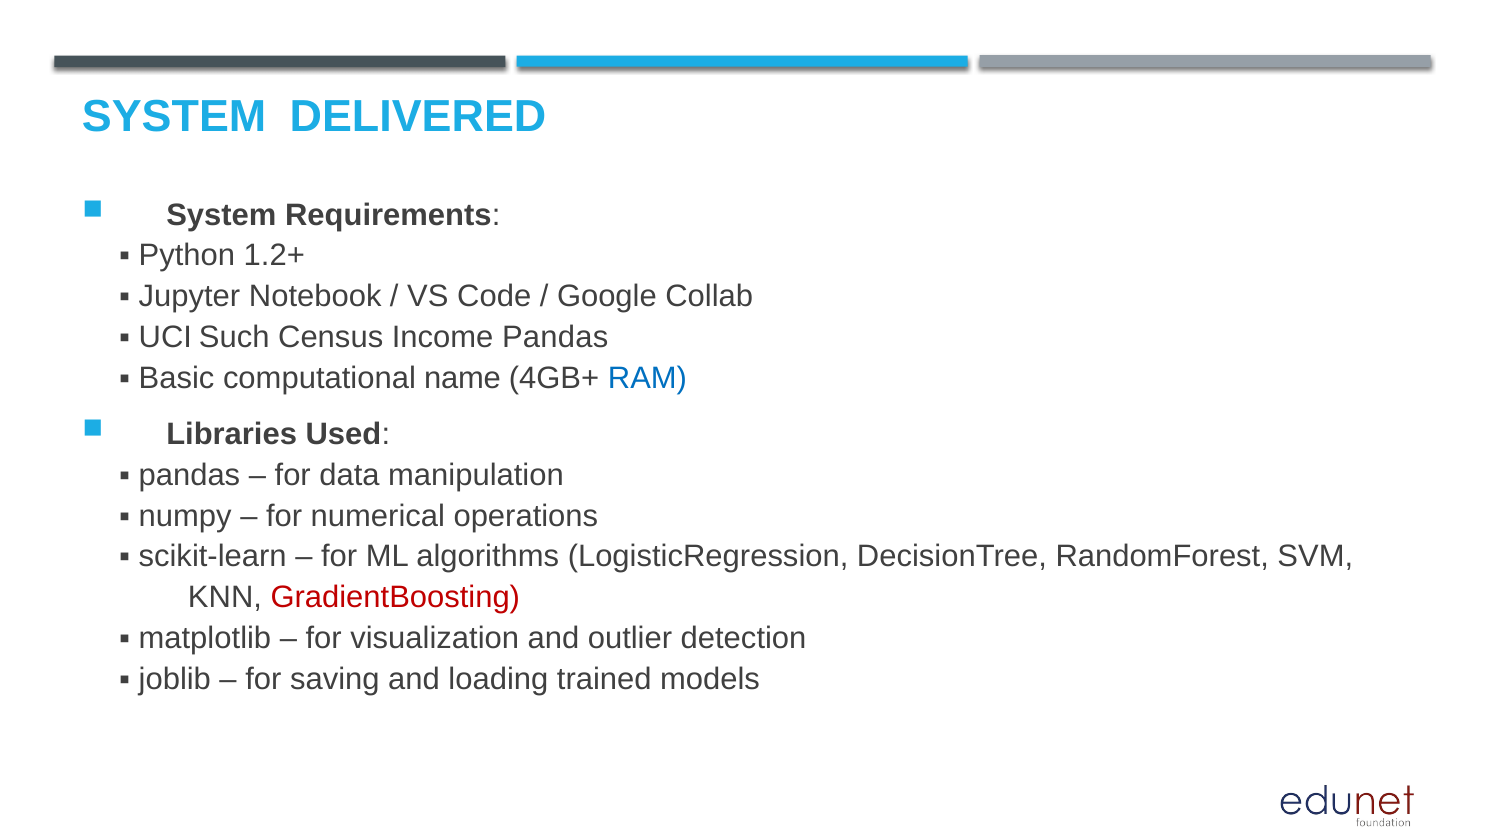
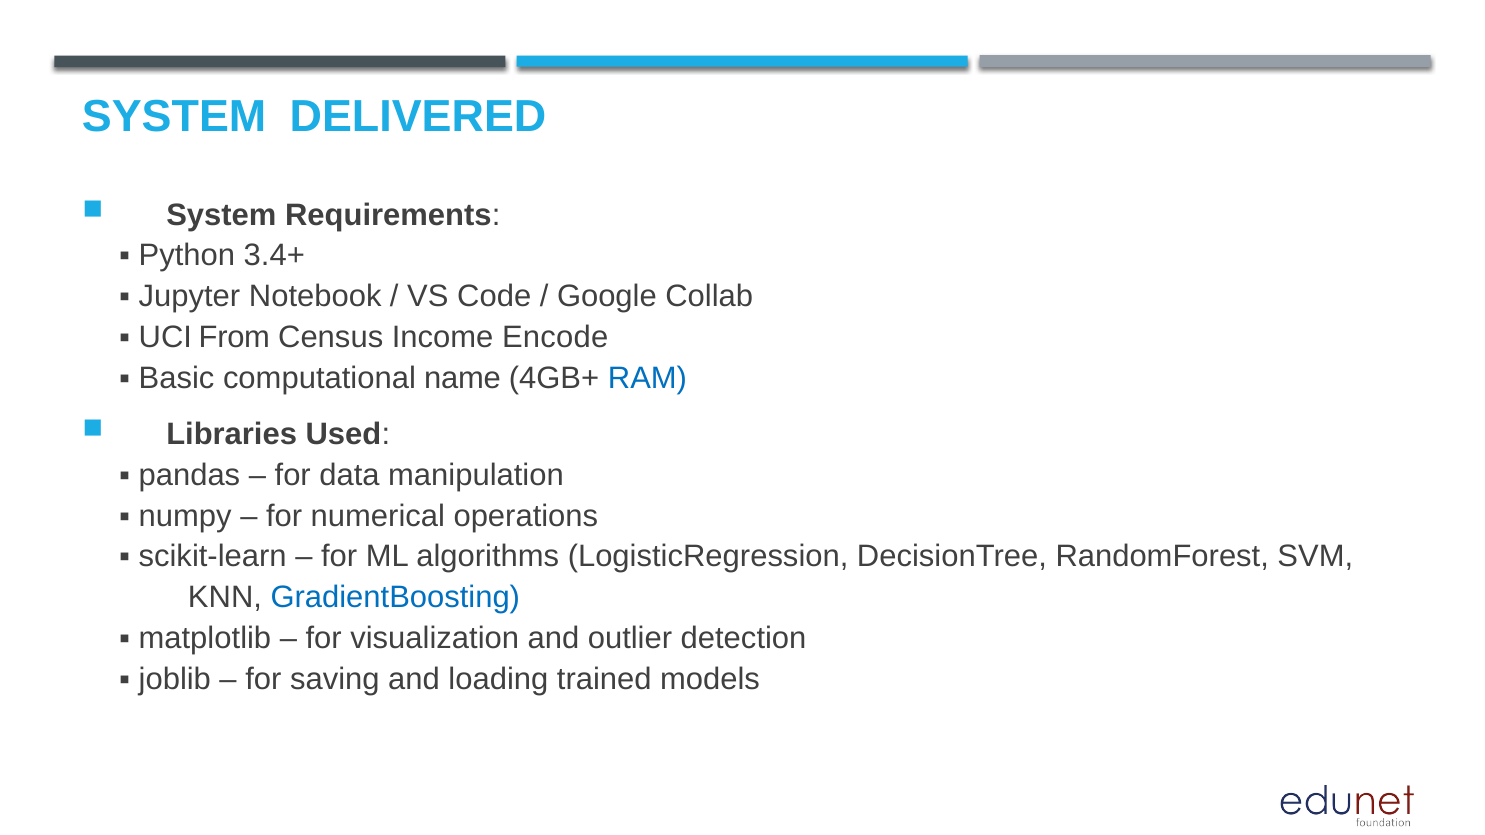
1.2+: 1.2+ -> 3.4+ (274, 256)
Such: Such -> From (234, 337)
Income Pandas: Pandas -> Encode (555, 337)
GradientBoosting colour: red -> blue (395, 598)
